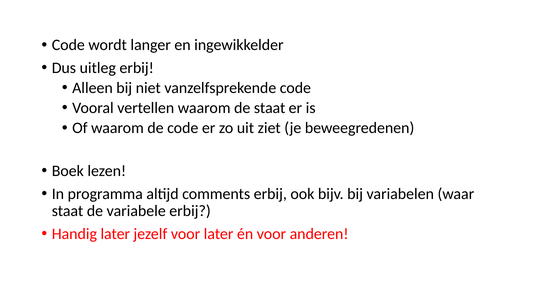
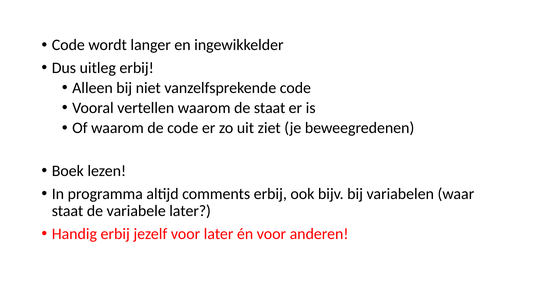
variabele erbij: erbij -> later (190, 211)
Handig later: later -> erbij (115, 234)
